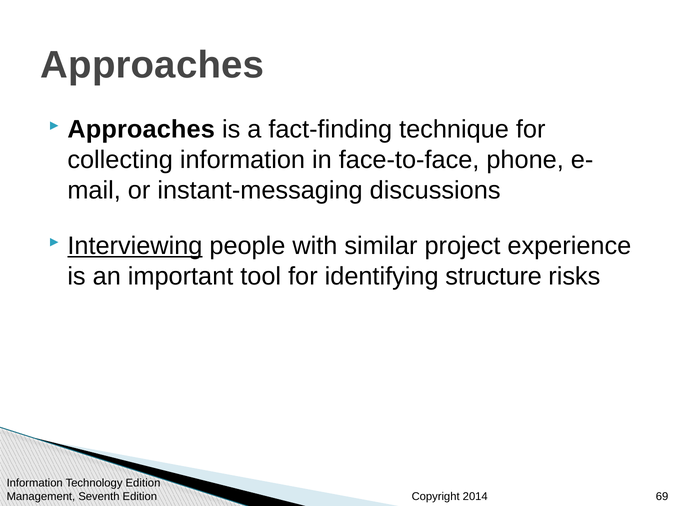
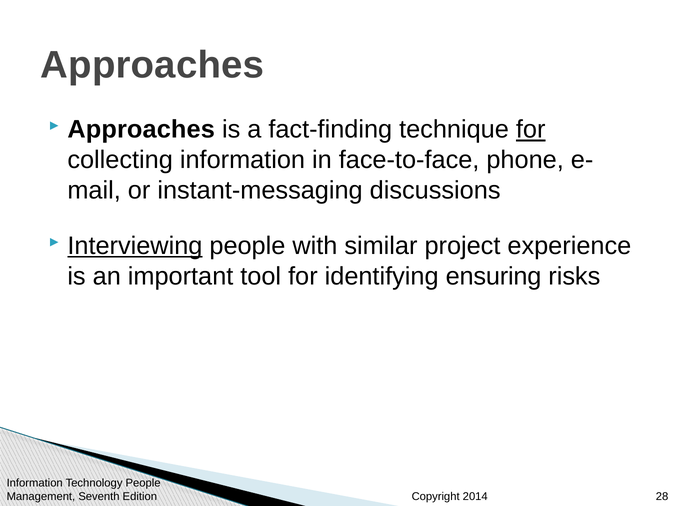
for underline: none -> present (531, 130)
structure: structure -> ensuring (494, 277)
Technology Edition: Edition -> People (143, 483)
69: 69 -> 28 (662, 497)
